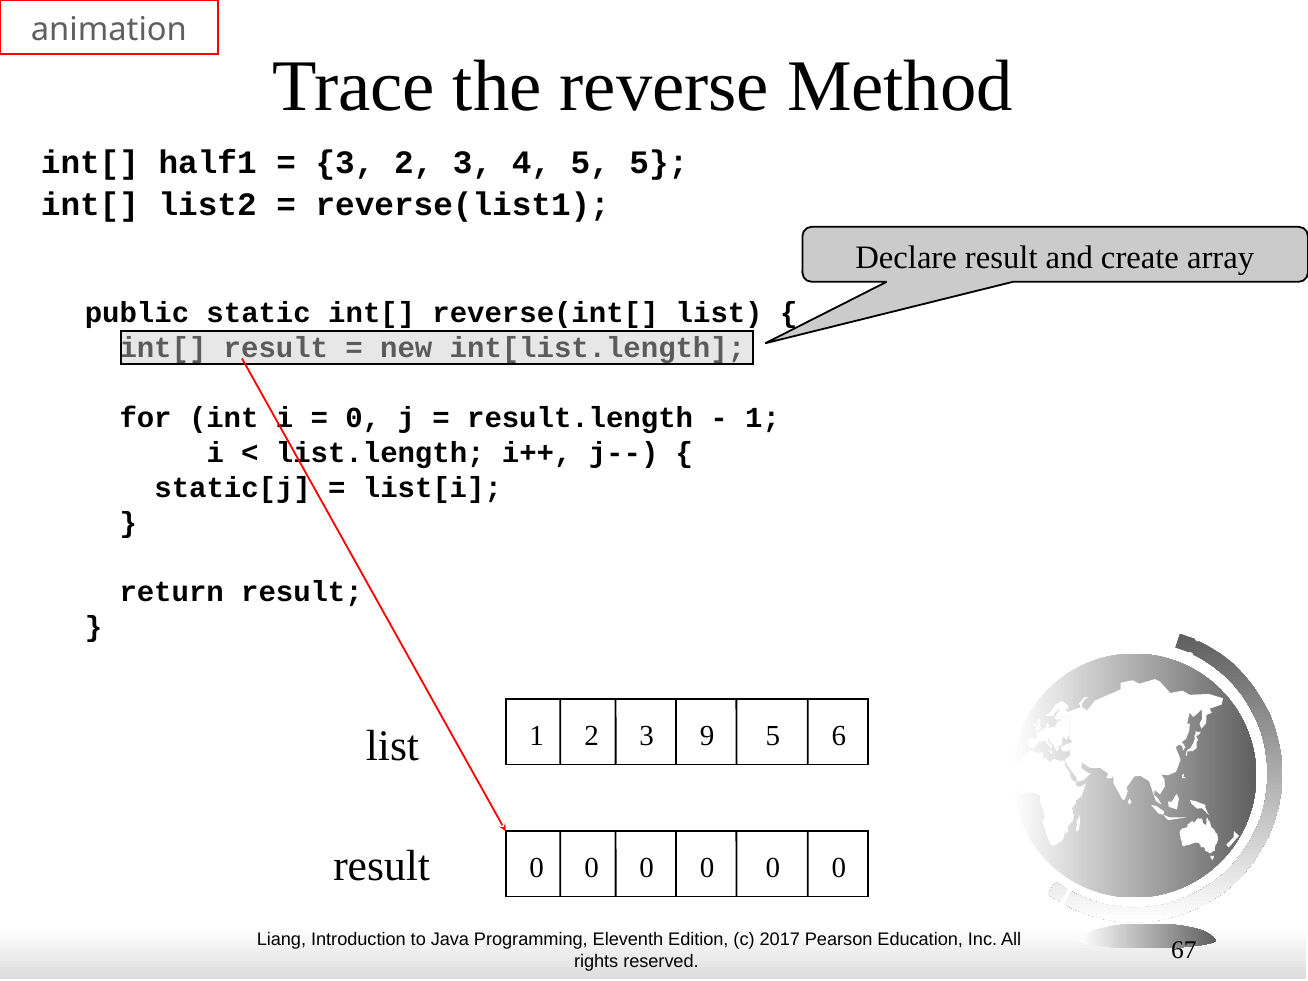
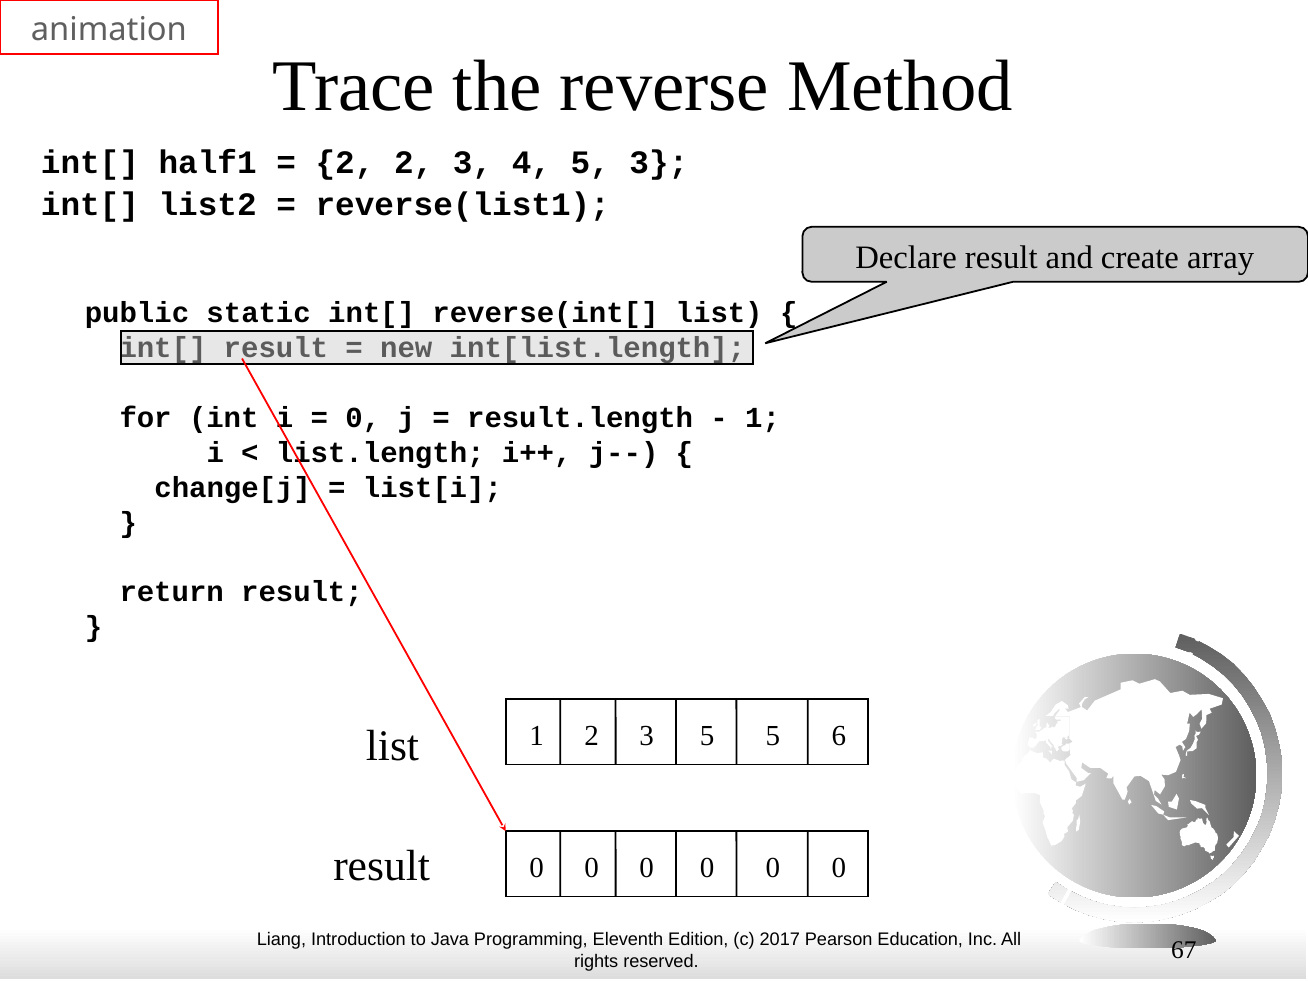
3: 3 -> 2 (345, 163)
5 5: 5 -> 3 (659, 163)
static[j: static[j -> change[j (233, 488)
3 9: 9 -> 5 (707, 736)
